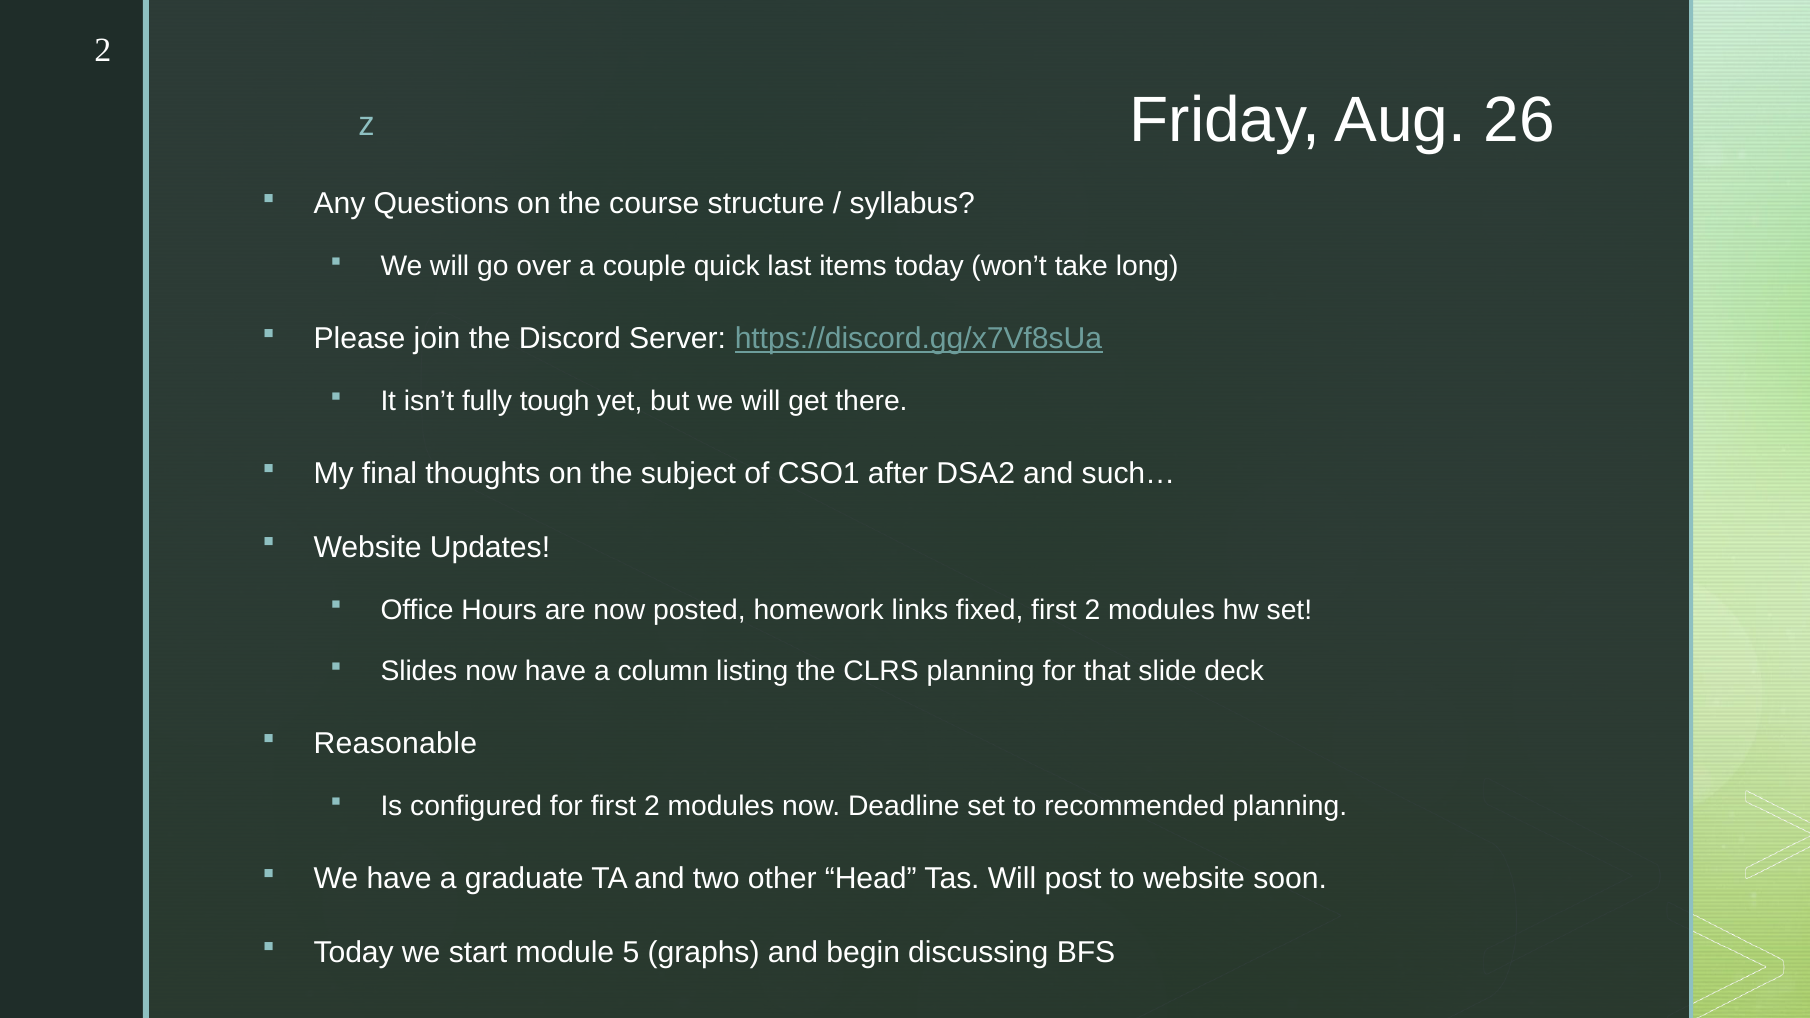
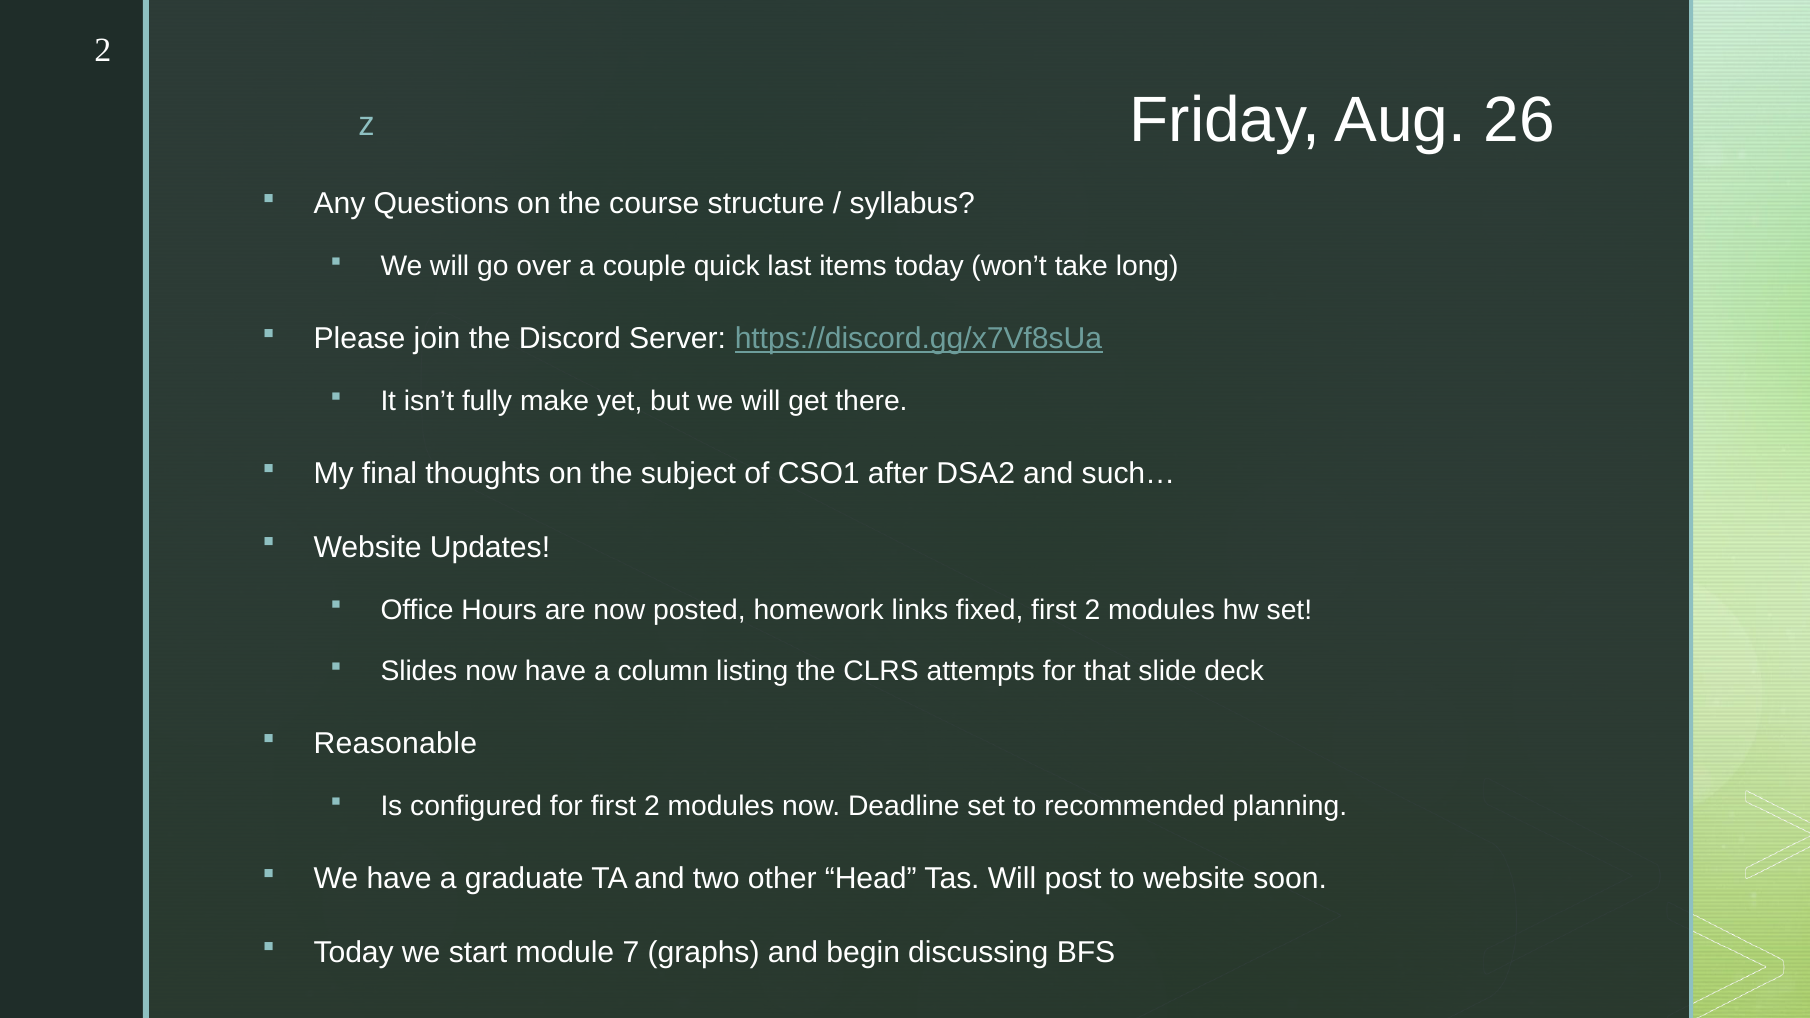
tough: tough -> make (555, 401)
CLRS planning: planning -> attempts (981, 671)
5: 5 -> 7 (631, 953)
